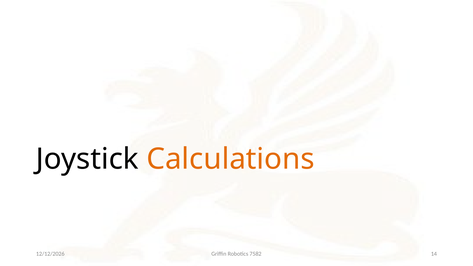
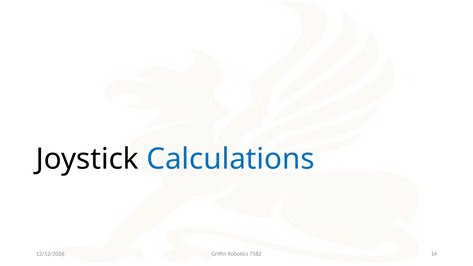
Calculations colour: orange -> blue (230, 159)
